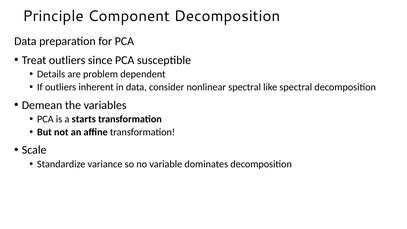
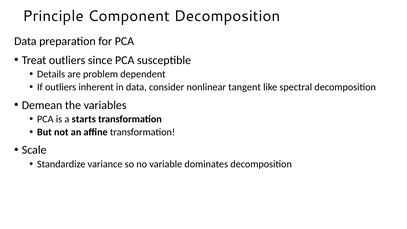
nonlinear spectral: spectral -> tangent (245, 87)
